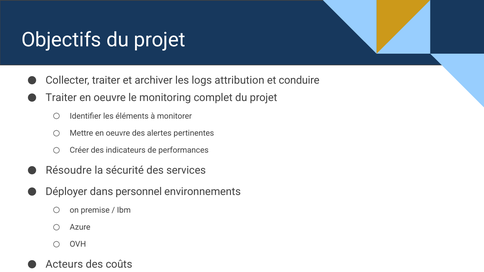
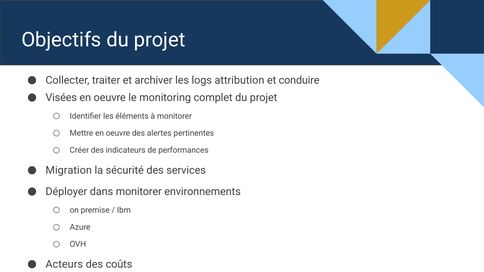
Traiter: Traiter -> Visées (61, 98)
Résoudre: Résoudre -> Migration (69, 170)
dans personnel: personnel -> monitorer (139, 192)
